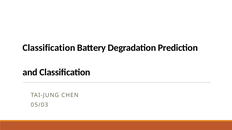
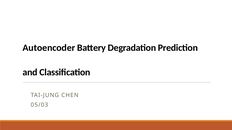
Classification: Classification -> Autoencoder (49, 48)
